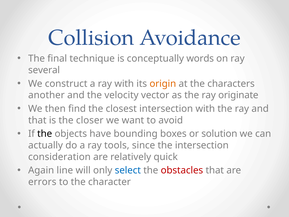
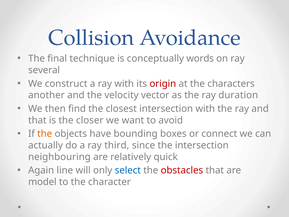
origin colour: orange -> red (163, 84)
originate: originate -> duration (238, 95)
the colour: black -> orange (45, 134)
solution: solution -> connect (219, 134)
tools: tools -> third (117, 145)
consideration: consideration -> neighbouring (59, 157)
errors: errors -> model (42, 182)
